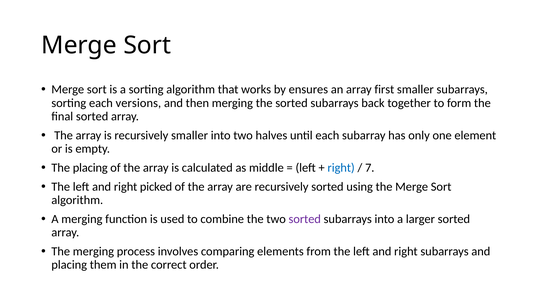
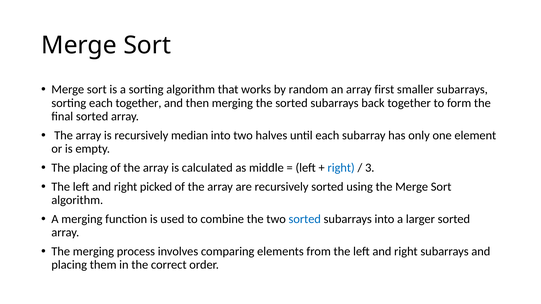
ensures: ensures -> random (308, 90)
each versions: versions -> together (138, 103)
recursively smaller: smaller -> median (190, 135)
7: 7 -> 3 (370, 168)
sorted colour: purple -> blue (305, 219)
